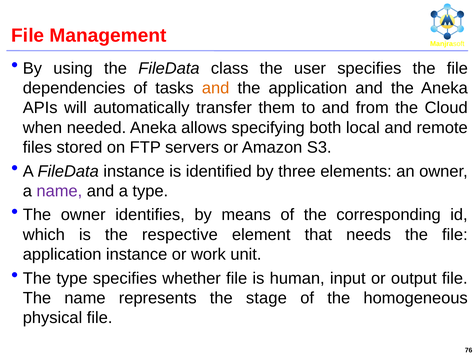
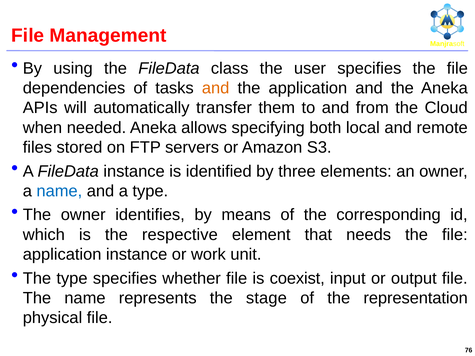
name colour: purple -> blue (59, 191)
human: human -> coexist (297, 279)
homogeneous: homogeneous -> representation (416, 298)
